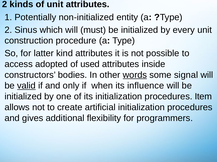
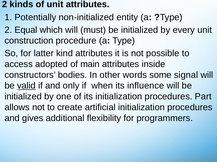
Sinus: Sinus -> Equal (26, 30)
used: used -> main (90, 64)
words underline: present -> none (135, 75)
Item: Item -> Part (203, 97)
